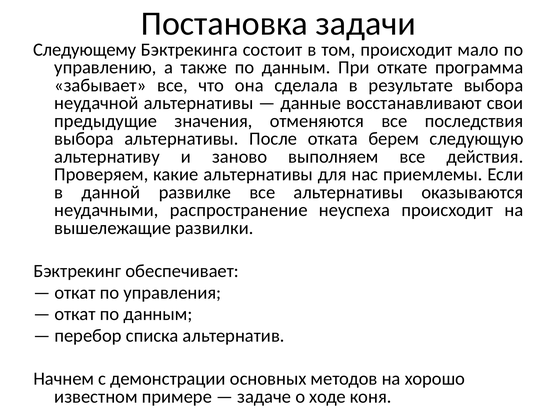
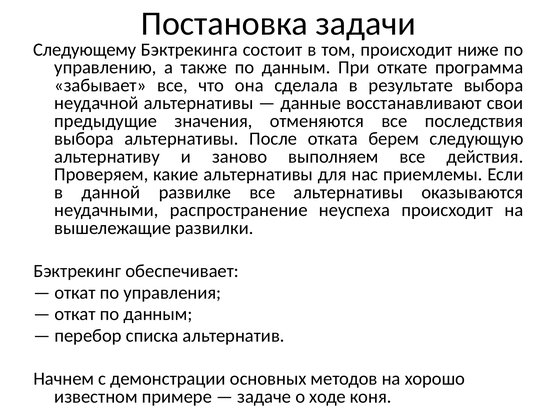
мало: мало -> ниже (478, 50)
